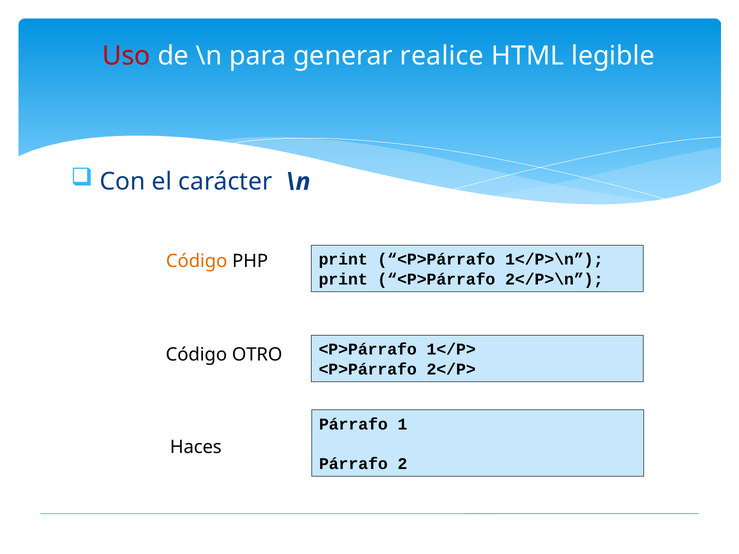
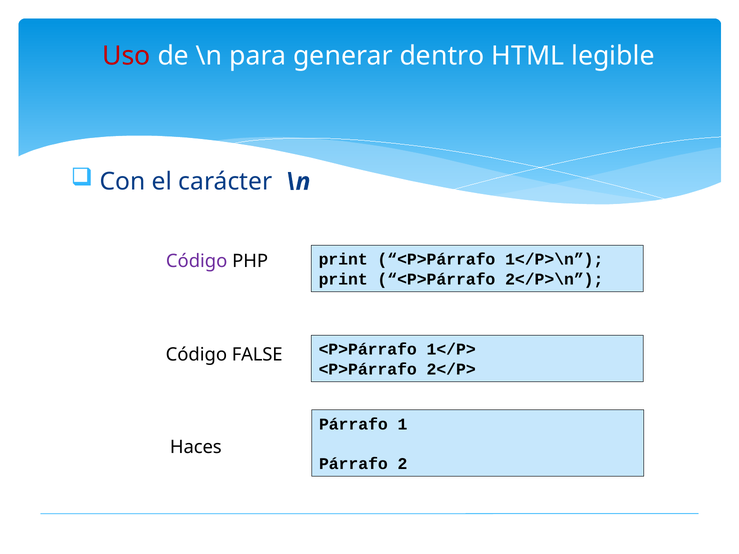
realice: realice -> dentro (442, 56)
Código colour: orange -> purple (197, 261)
OTRO: OTRO -> FALSE (257, 355)
